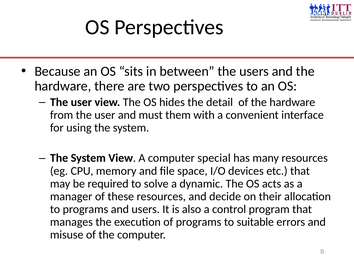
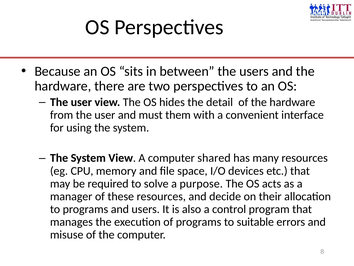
special: special -> shared (214, 158)
dynamic: dynamic -> purpose (201, 183)
